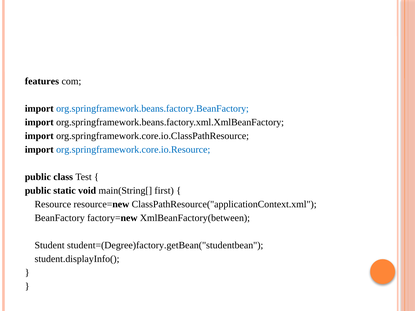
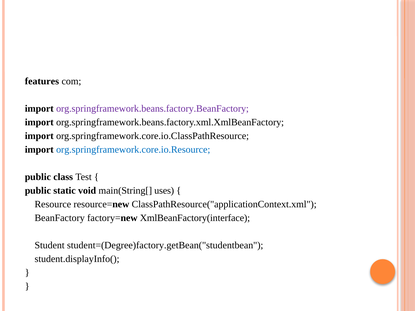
org.springframework.beans.factory.BeanFactory colour: blue -> purple (152, 109)
first: first -> uses (164, 191)
XmlBeanFactory(between: XmlBeanFactory(between -> XmlBeanFactory(interface (195, 218)
